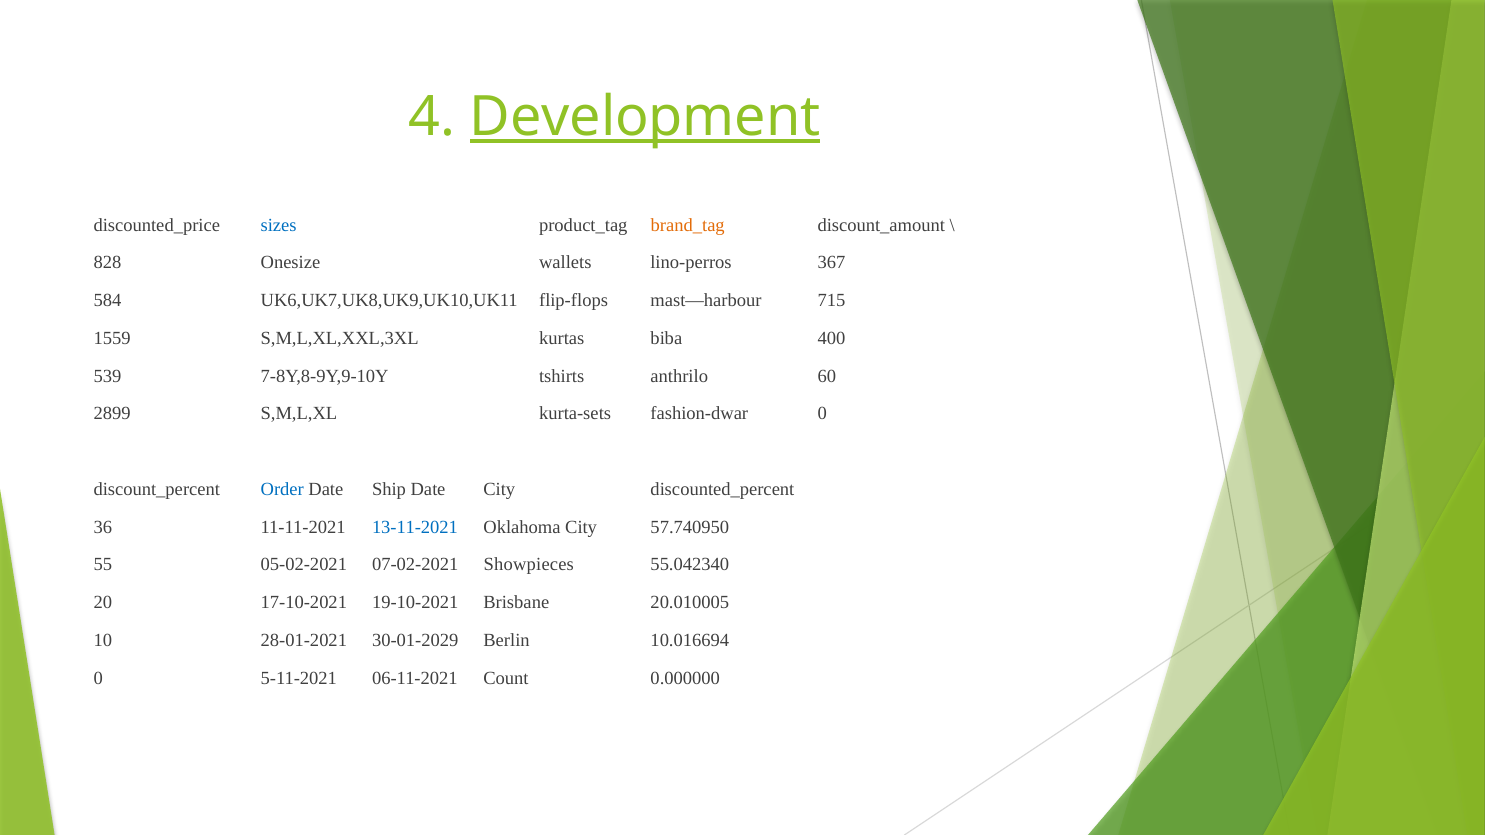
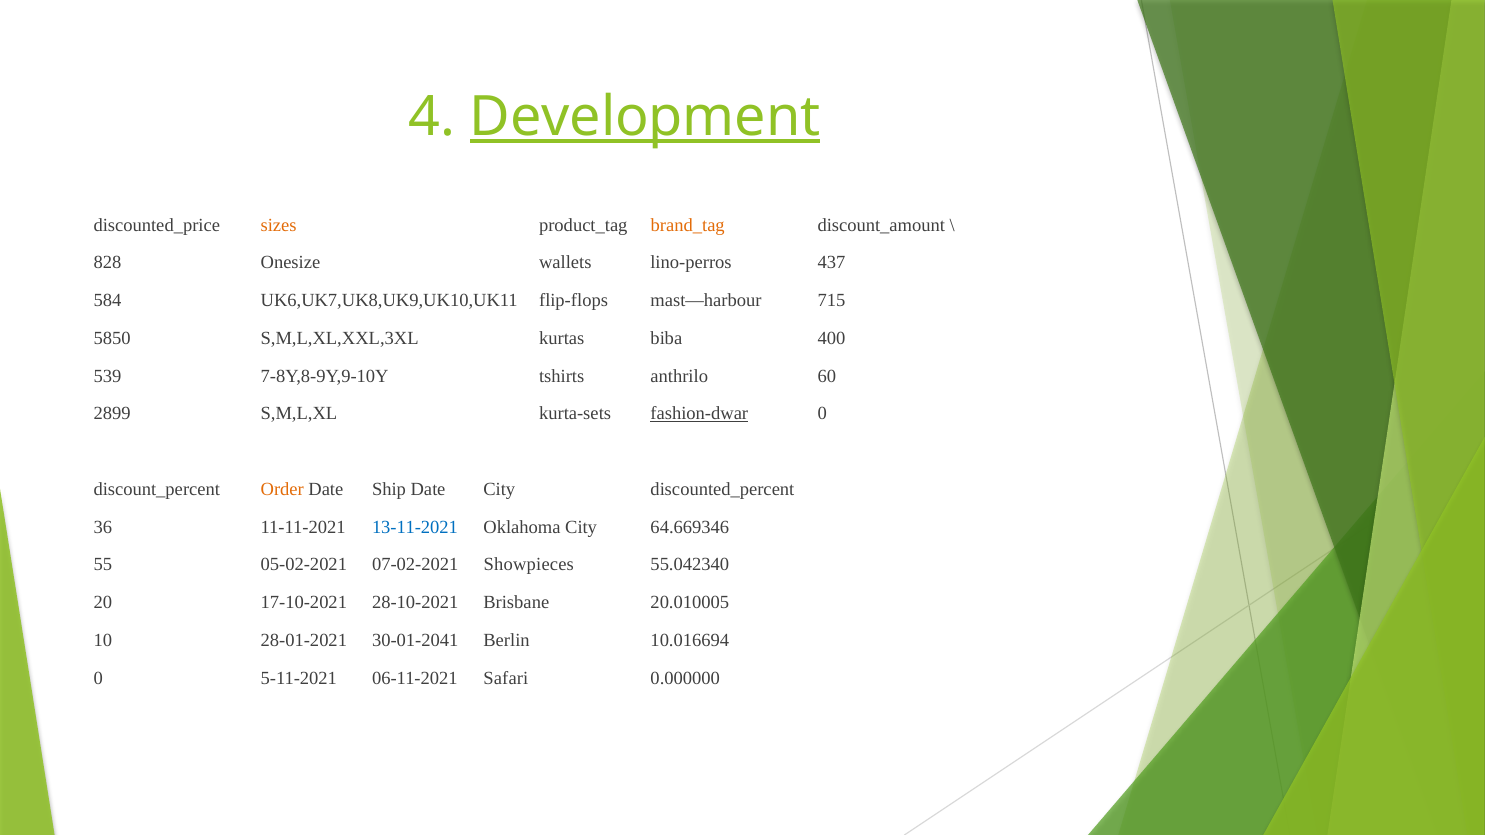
sizes colour: blue -> orange (279, 225)
367: 367 -> 437 (831, 263)
1559: 1559 -> 5850 (112, 338)
fashion-dwar underline: none -> present (699, 414)
Order colour: blue -> orange (282, 489)
57.740950: 57.740950 -> 64.669346 (690, 527)
19-10-2021: 19-10-2021 -> 28-10-2021 (415, 603)
30-01-2029: 30-01-2029 -> 30-01-2041 (415, 641)
Count: Count -> Safari (506, 678)
